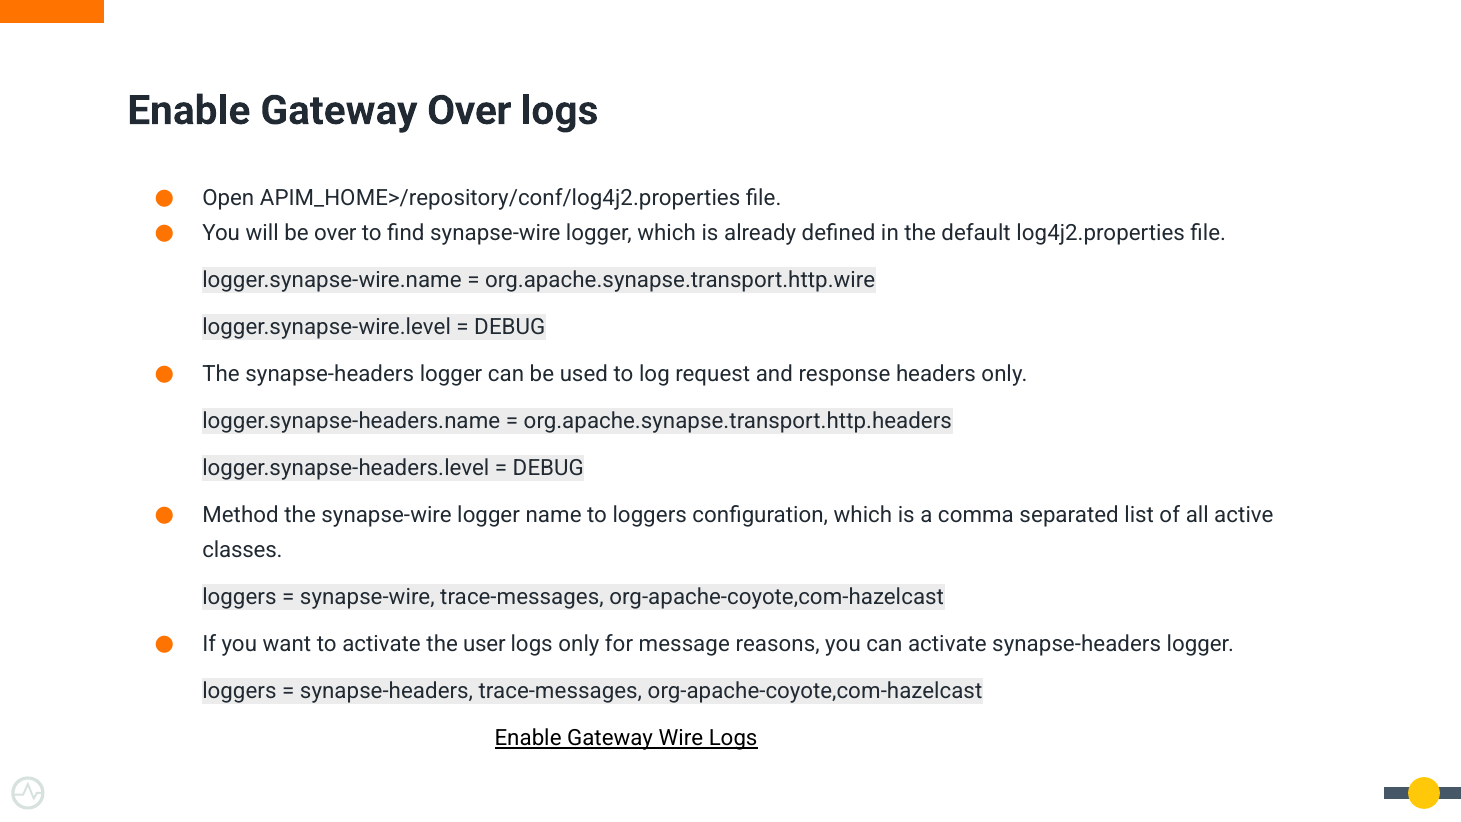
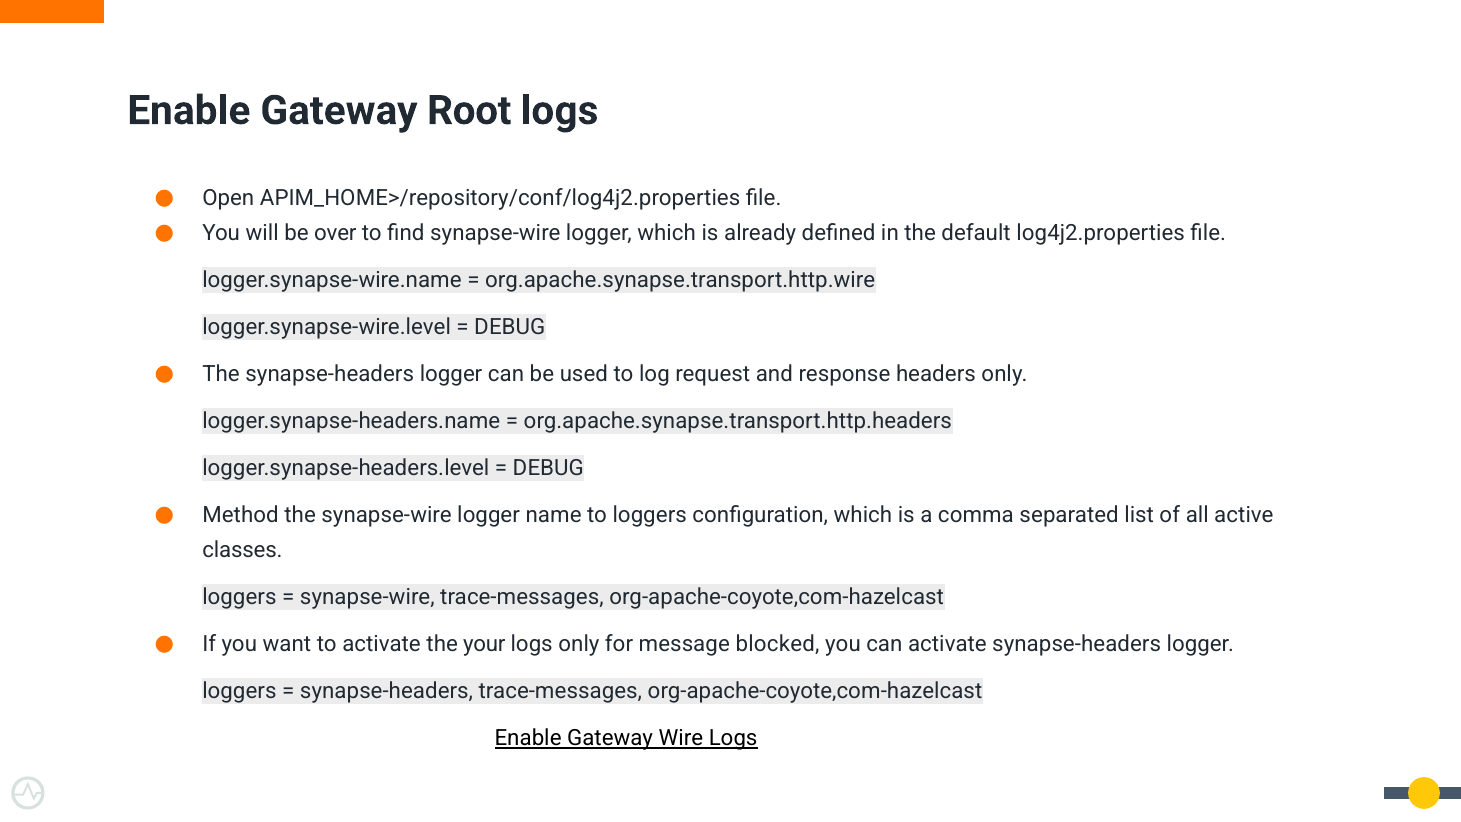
Gateway Over: Over -> Root (469, 111)
user: user -> your (484, 644)
reasons: reasons -> blocked (778, 644)
